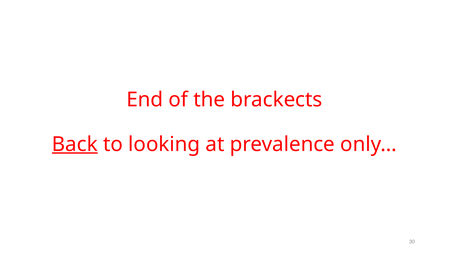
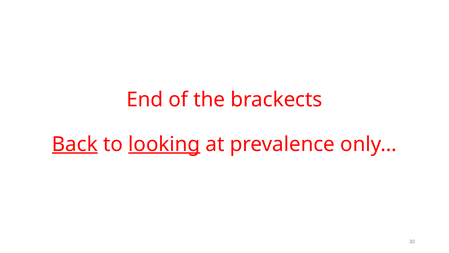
looking underline: none -> present (164, 144)
